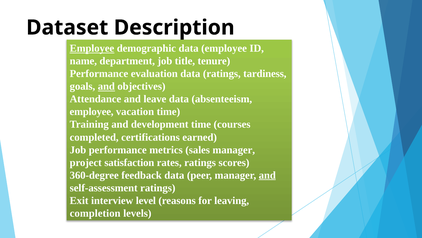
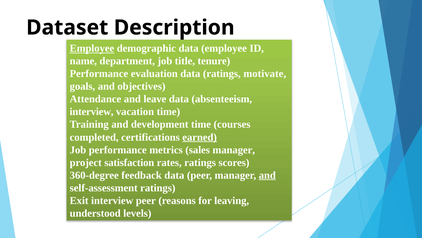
tardiness: tardiness -> motivate (265, 74)
and underline: present -> none (106, 86)
employee: employee -> interview (92, 112)
earned underline: none -> present (200, 137)
interview level: level -> peer (146, 200)
completion: completion -> understood (95, 213)
